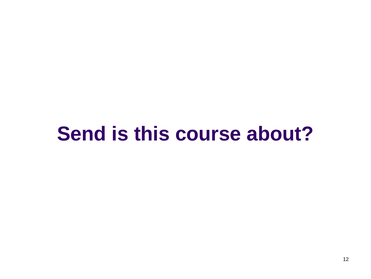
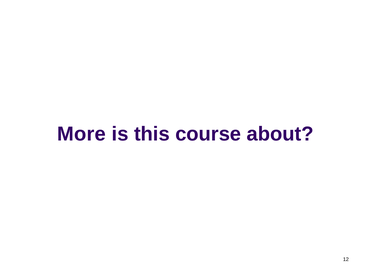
Send: Send -> More (82, 134)
